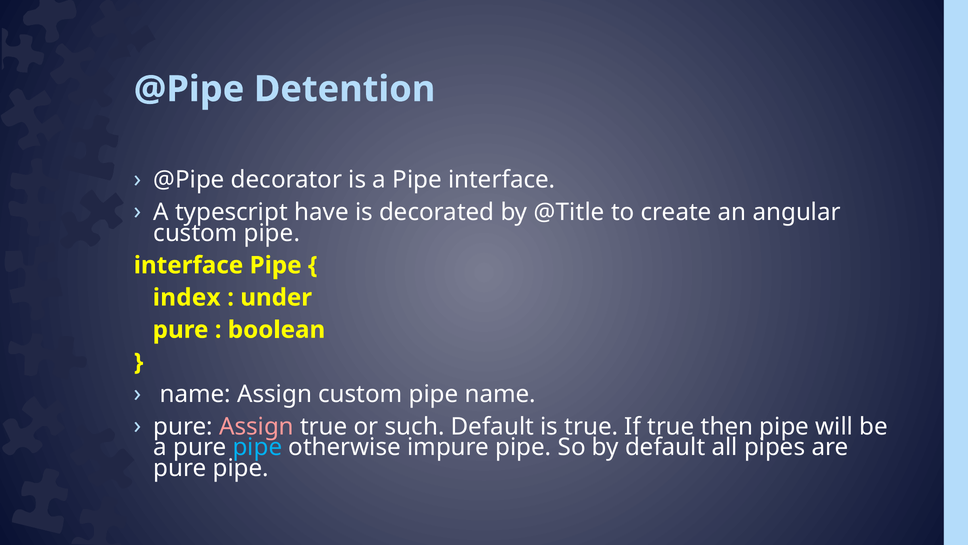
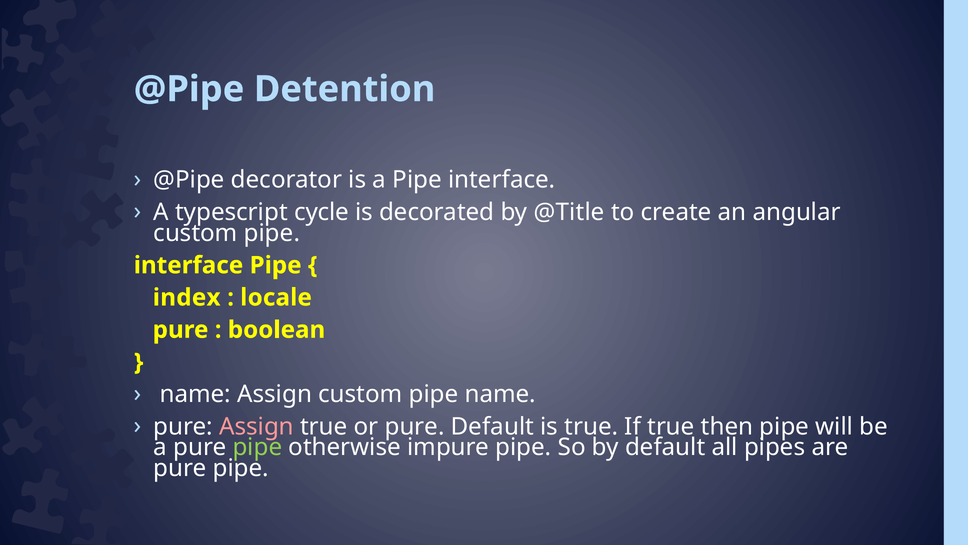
have: have -> cycle (322, 212)
under: under -> locale (276, 297)
or such: such -> pure (415, 426)
pipe colour: light blue -> light green (257, 447)
